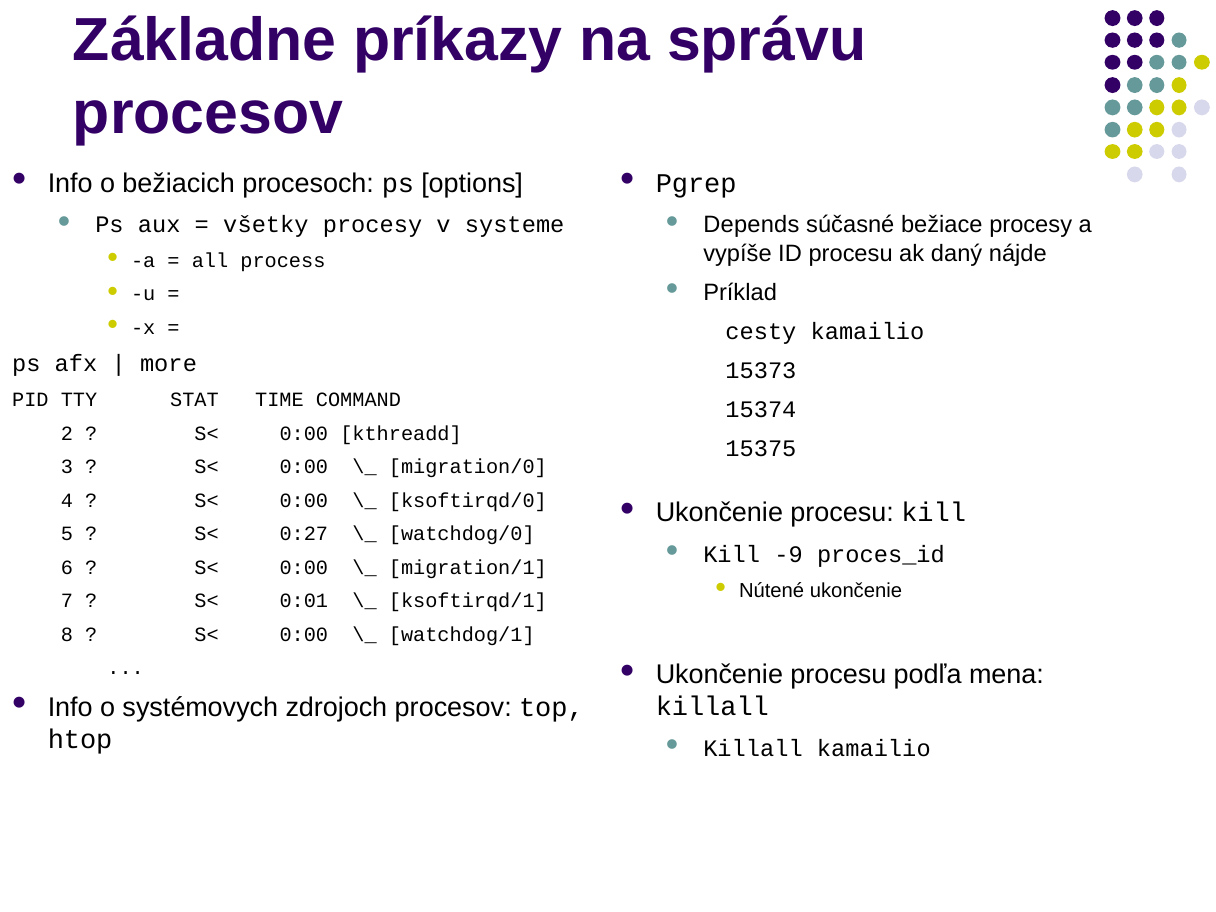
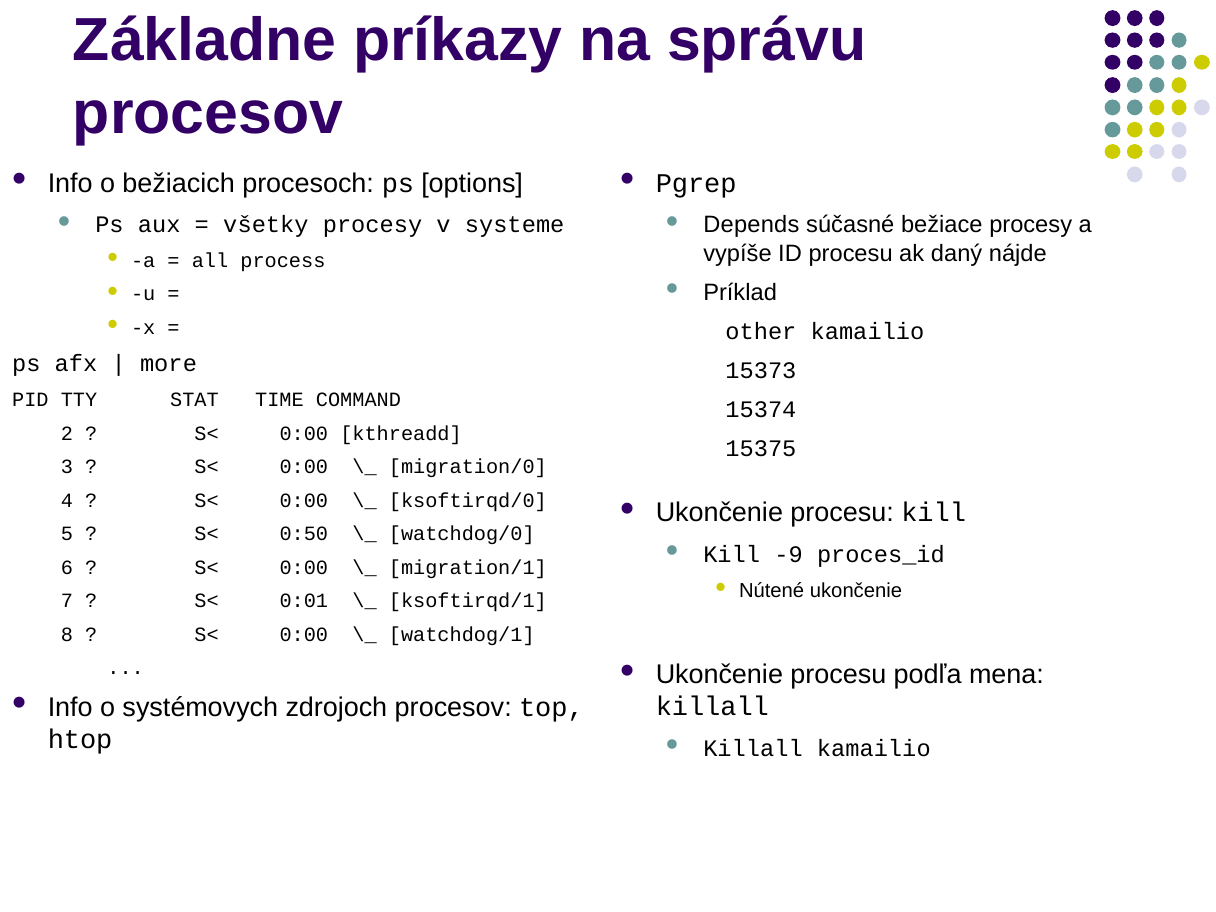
cesty: cesty -> other (761, 331)
0:27: 0:27 -> 0:50 (304, 534)
